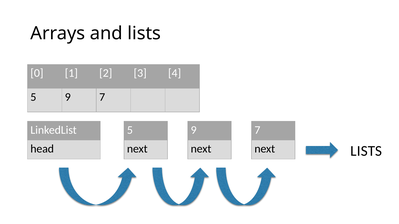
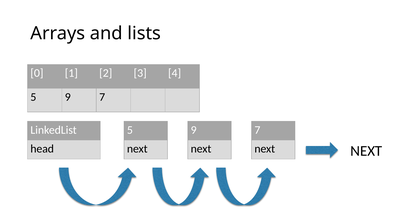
LISTS: LISTS -> NEXT (366, 151)
